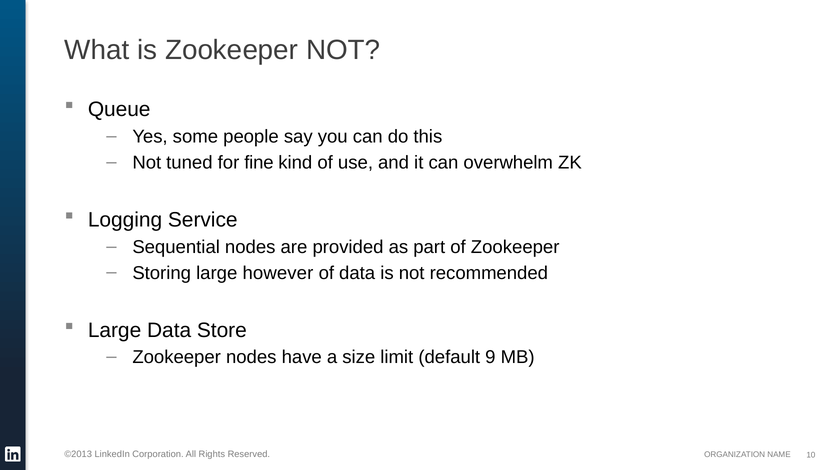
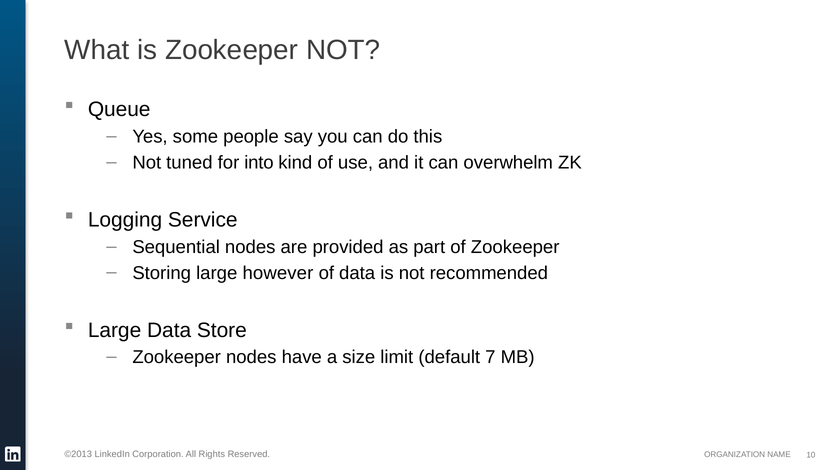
fine: fine -> into (259, 163)
9: 9 -> 7 (490, 358)
